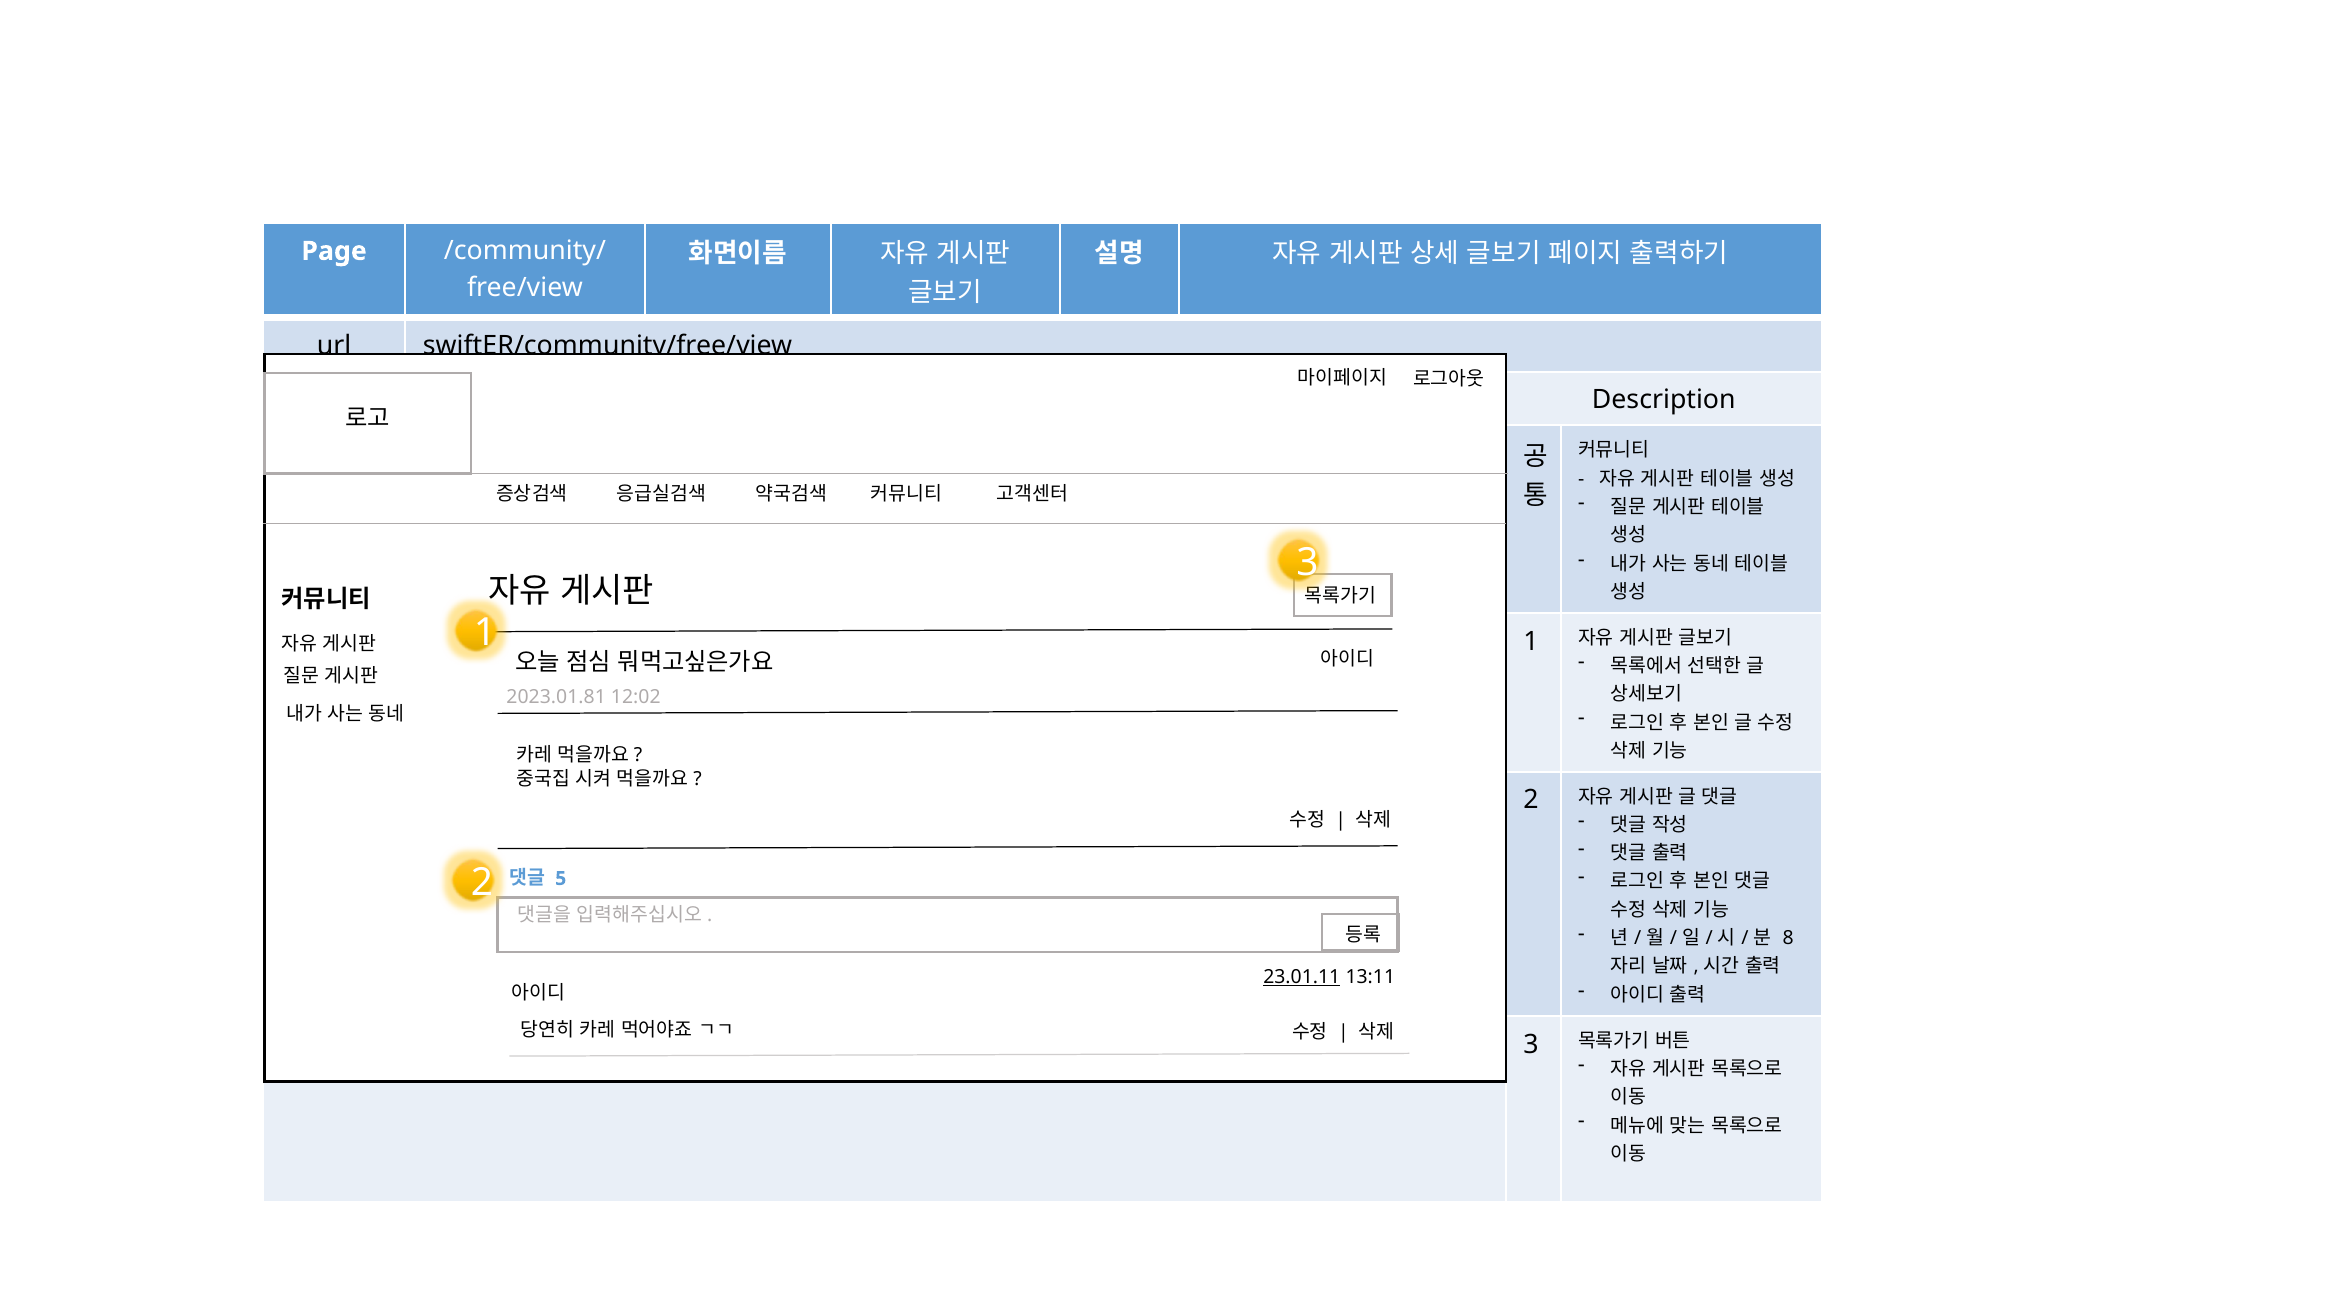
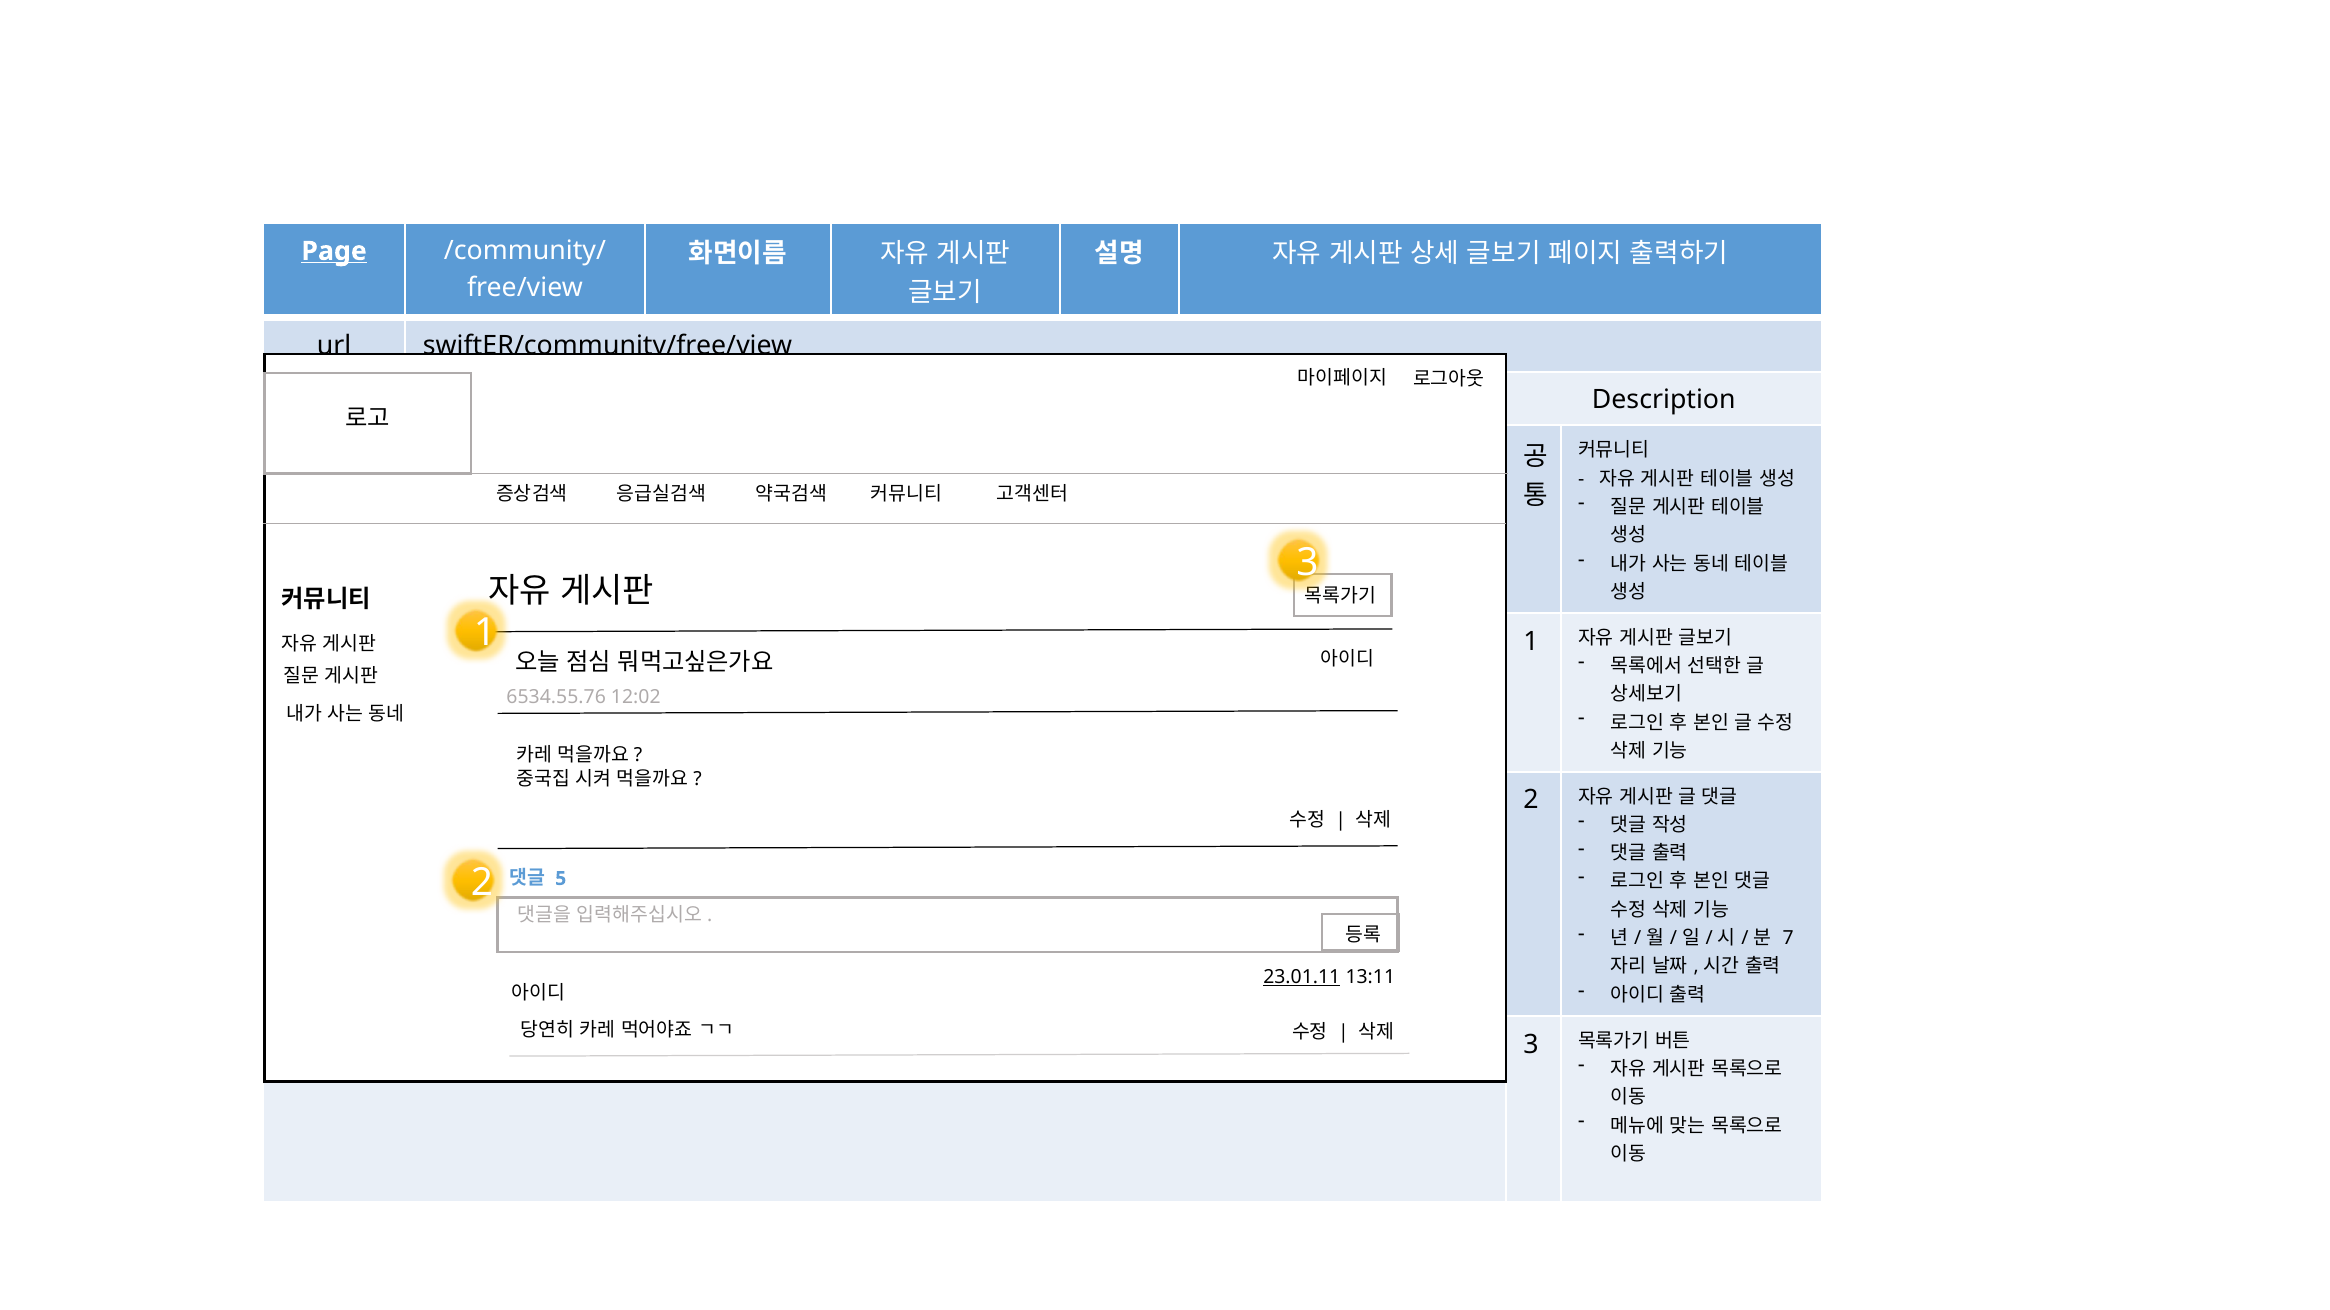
Page underline: none -> present (334, 251)
2023.01.81: 2023.01.81 -> 6534.55.76 (556, 698)
8: 8 -> 7 (1788, 938)
